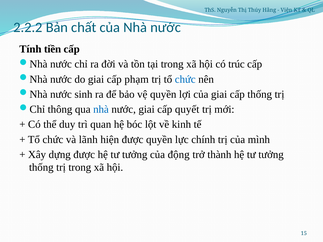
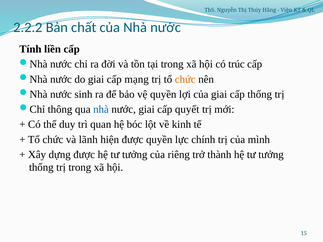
tiền: tiền -> liền (53, 49)
phạm: phạm -> mạng (137, 79)
chức colour: blue -> orange (185, 79)
động: động -> riêng (179, 155)
